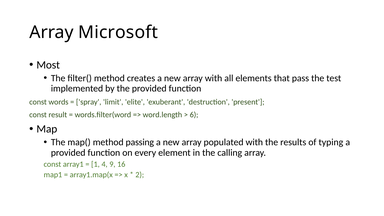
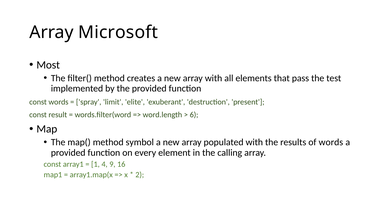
passing: passing -> symbol (140, 142)
of typing: typing -> words (331, 142)
